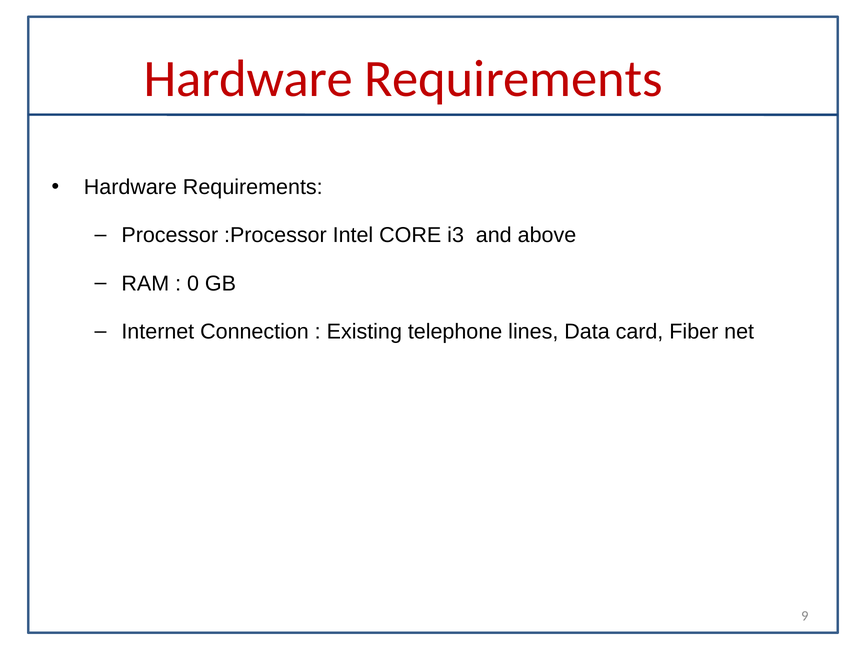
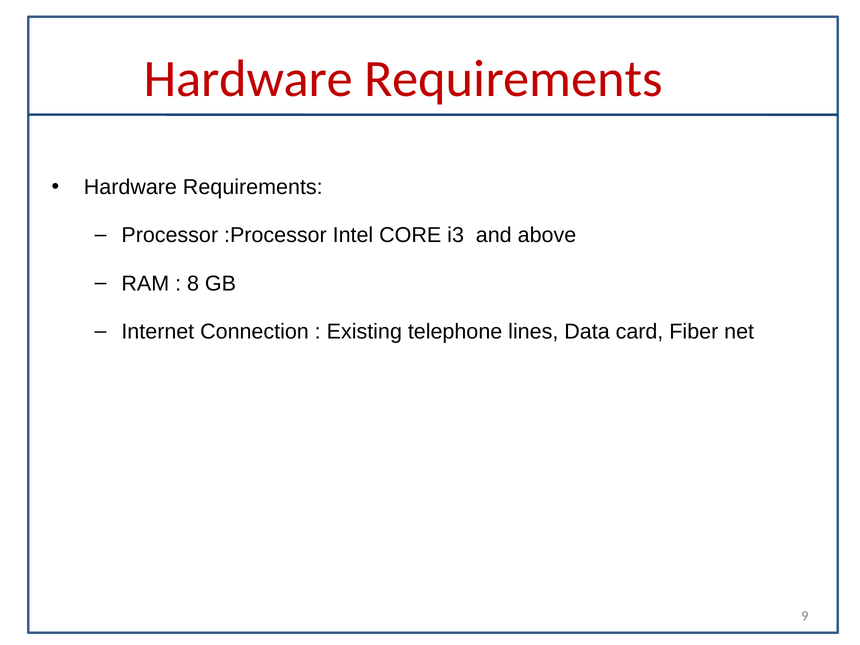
0: 0 -> 8 (193, 284)
